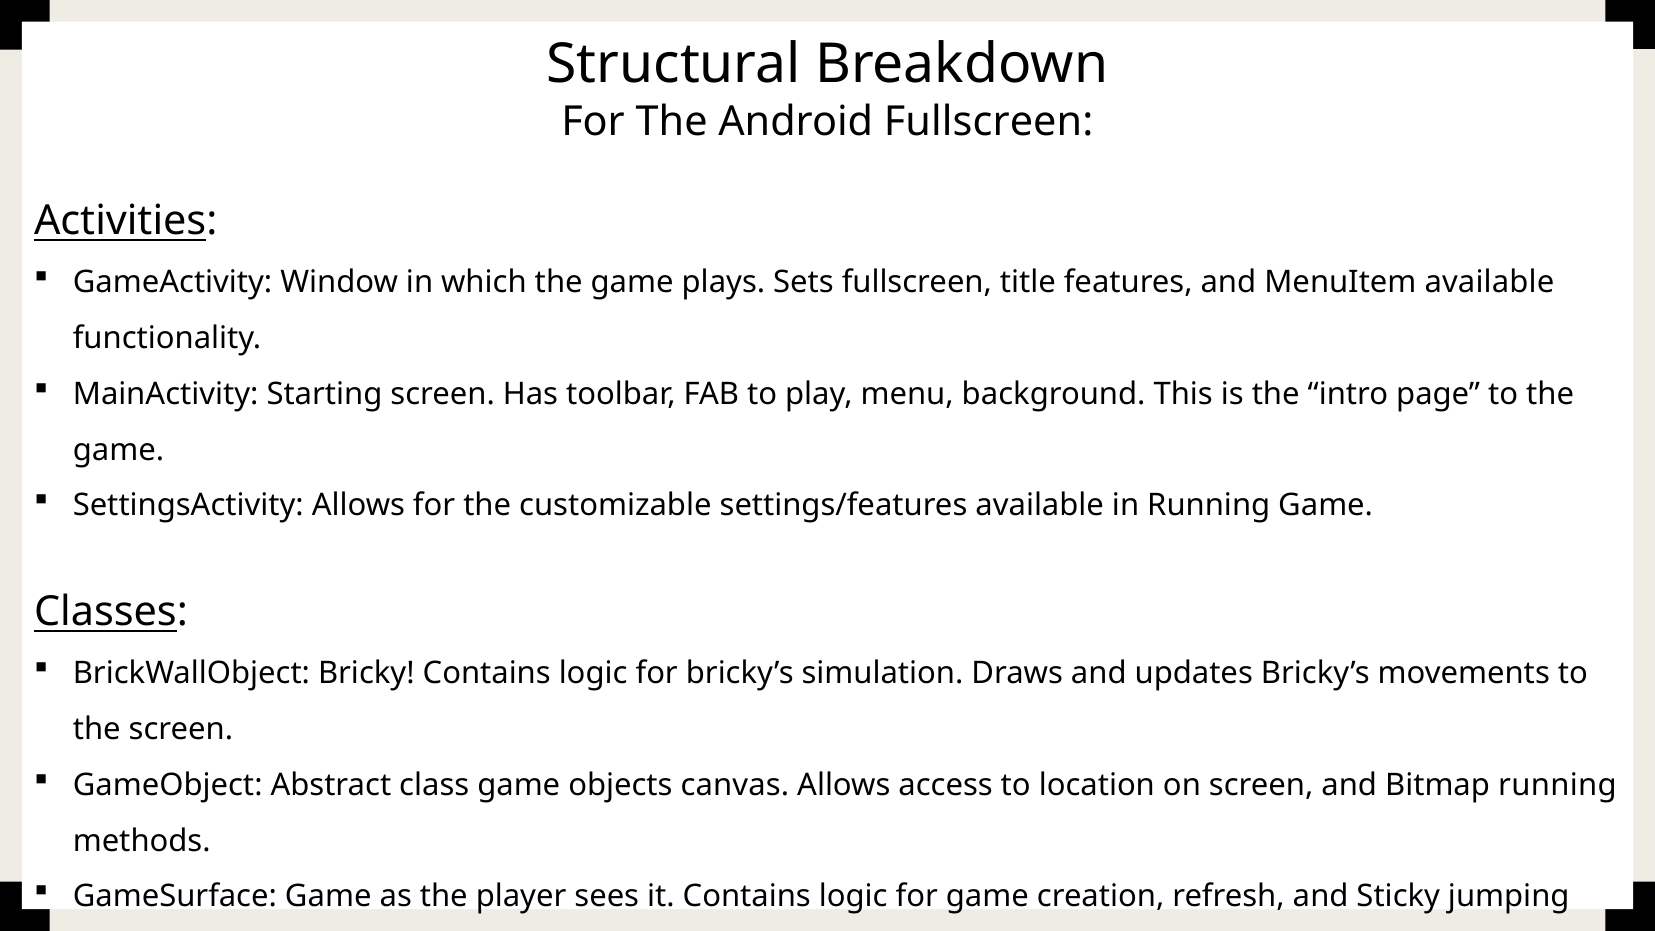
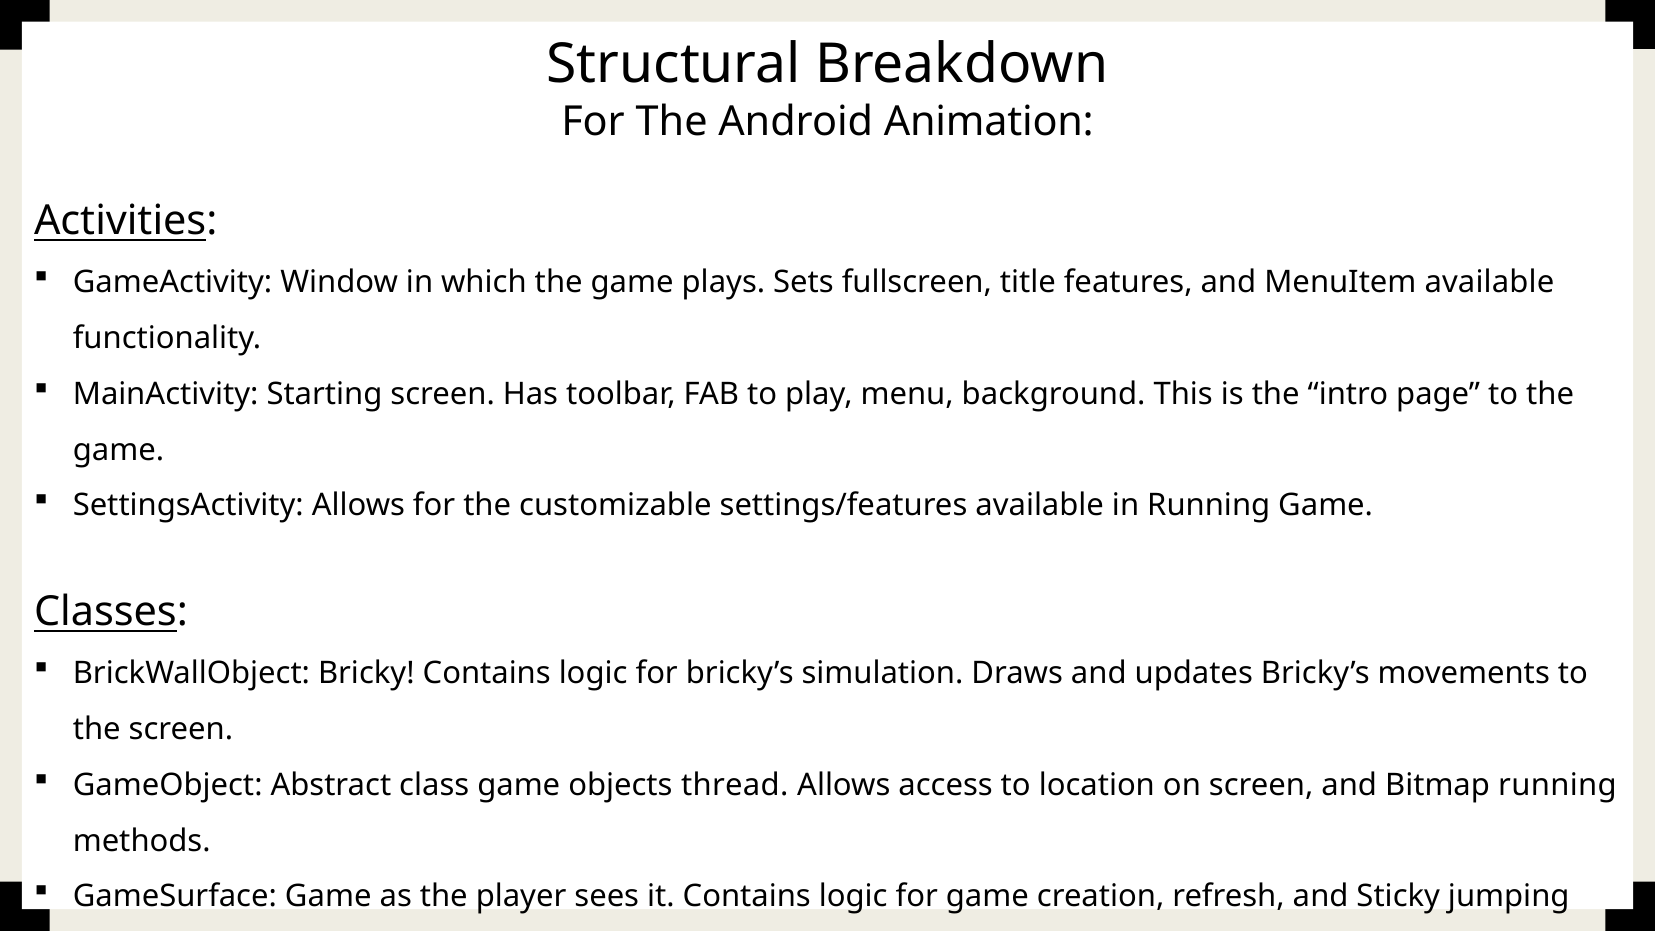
Android Fullscreen: Fullscreen -> Animation (989, 122)
objects canvas: canvas -> thread (735, 785)
